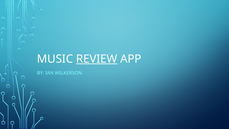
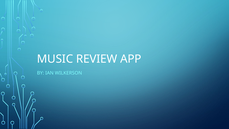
REVIEW underline: present -> none (97, 59)
